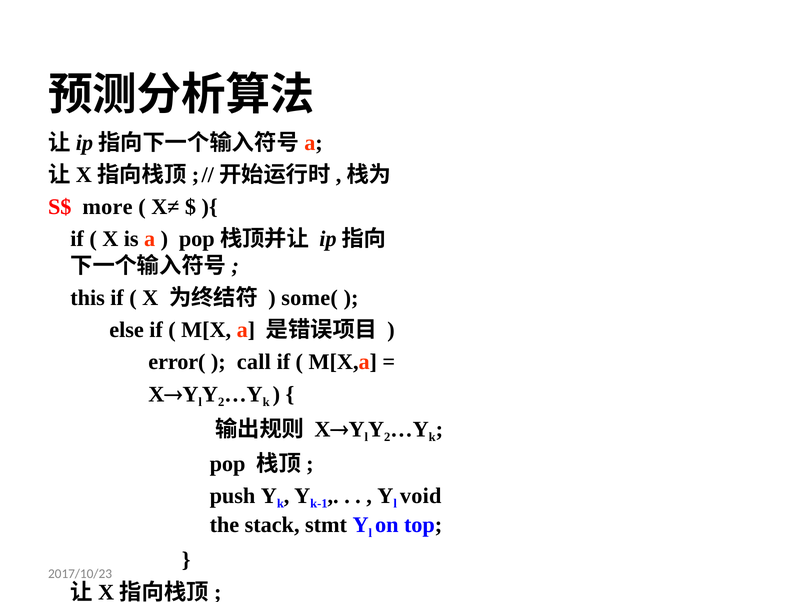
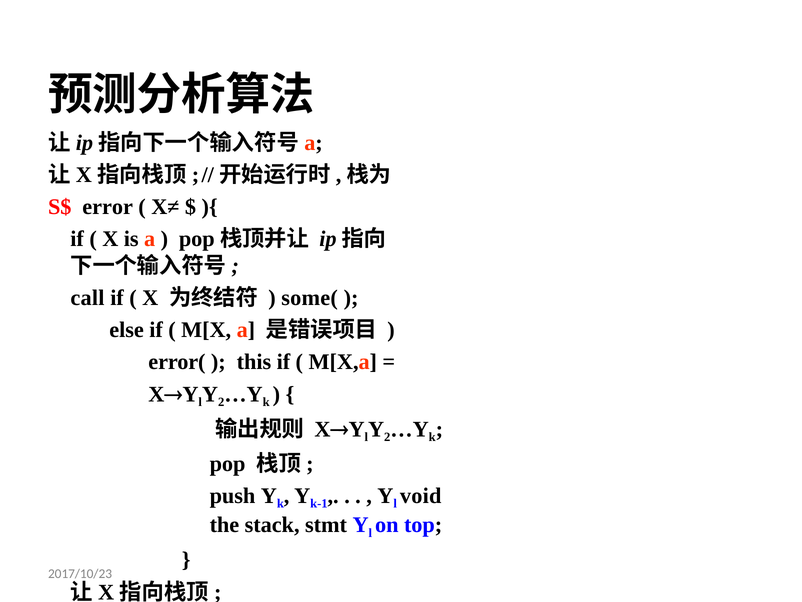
more: more -> error (108, 207)
this: this -> call (87, 298)
call: call -> this (254, 362)
